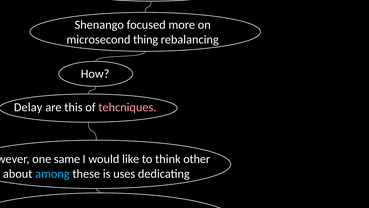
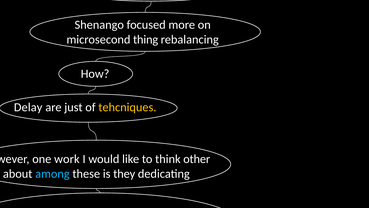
this: this -> just (73, 107)
tehcniques colour: pink -> yellow (127, 107)
same: same -> work (67, 159)
uses: uses -> they (124, 173)
